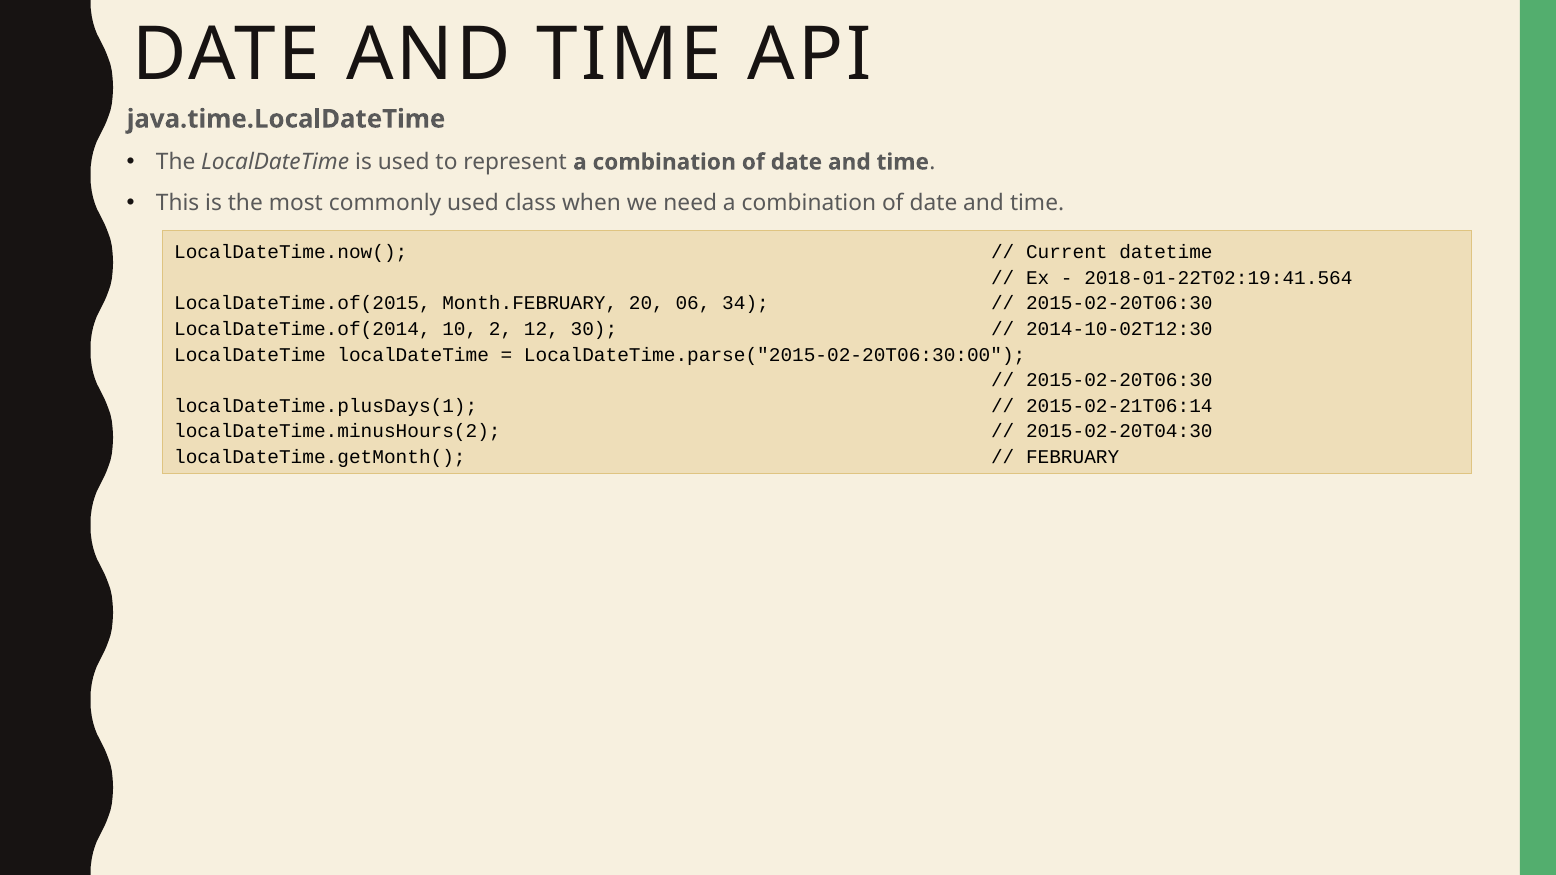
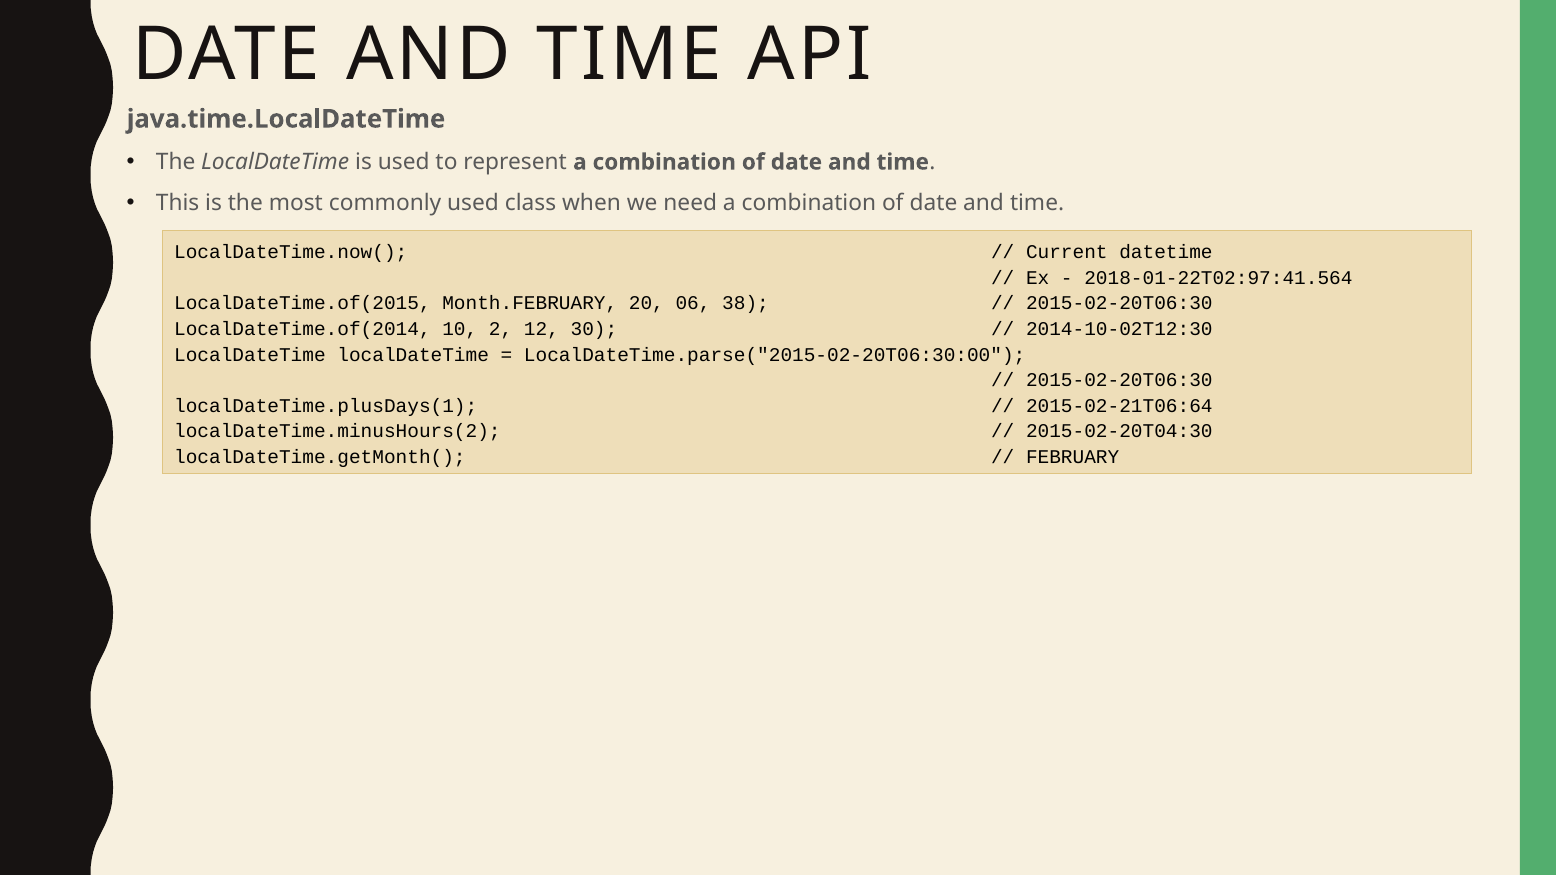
2018-01-22T02:19:41.564: 2018-01-22T02:19:41.564 -> 2018-01-22T02:97:41.564 (1218, 278)
34: 34 -> 38 (746, 303)
2015-02-21T06:14: 2015-02-21T06:14 -> 2015-02-21T06:64 (1119, 406)
